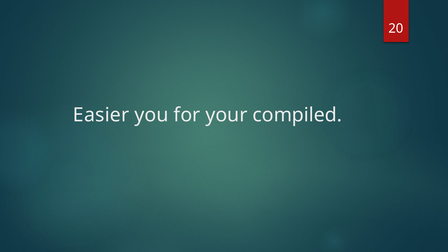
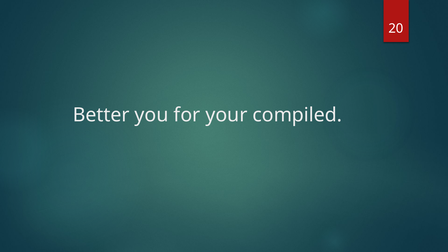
Easier: Easier -> Better (101, 115)
